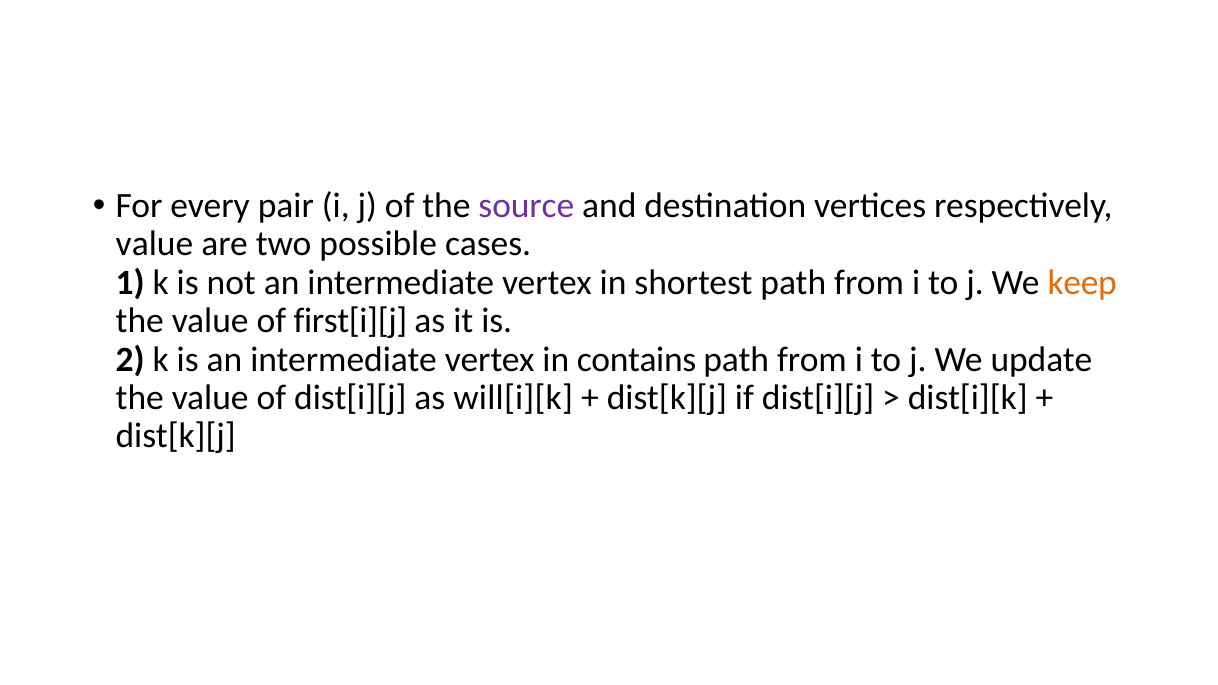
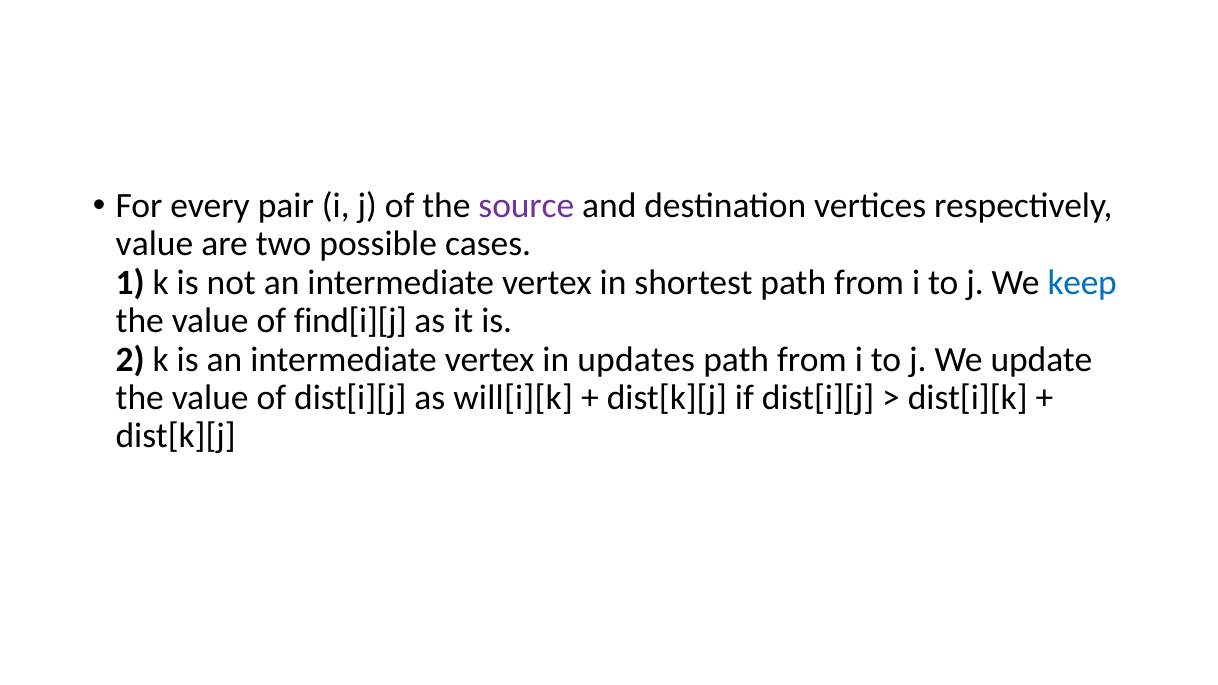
keep colour: orange -> blue (1082, 283)
first[i][j: first[i][j -> find[i][j (350, 321)
contains: contains -> updates (636, 359)
